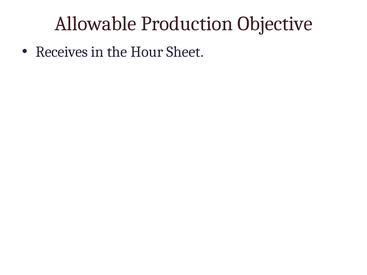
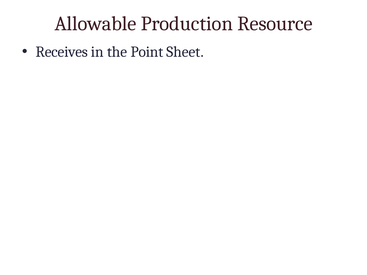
Objective: Objective -> Resource (275, 24)
Hour: Hour -> Point (147, 52)
